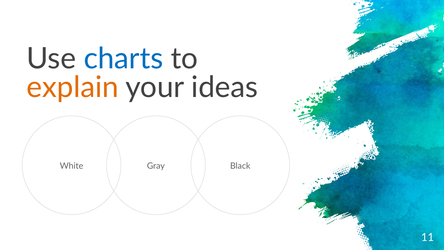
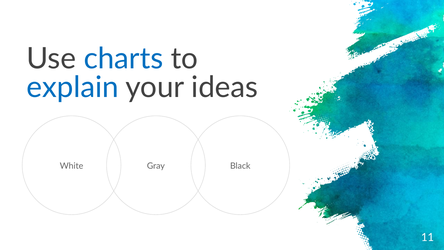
explain colour: orange -> blue (73, 87)
